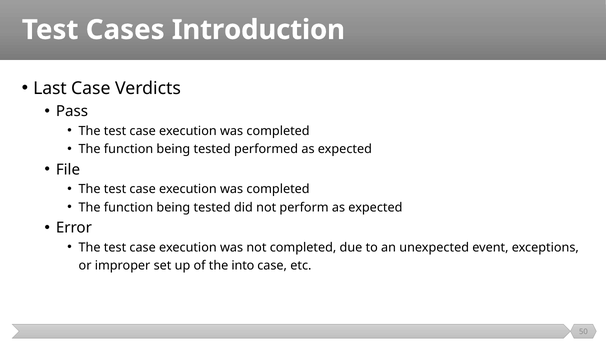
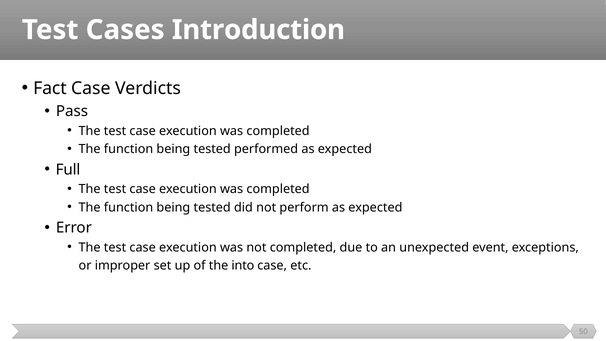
Last: Last -> Fact (50, 88)
File: File -> Full (68, 170)
